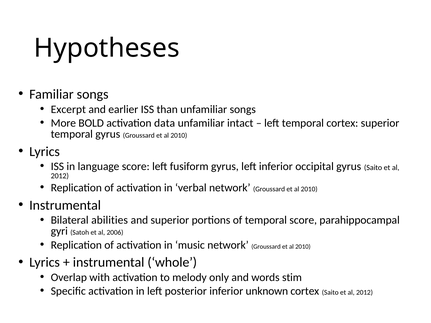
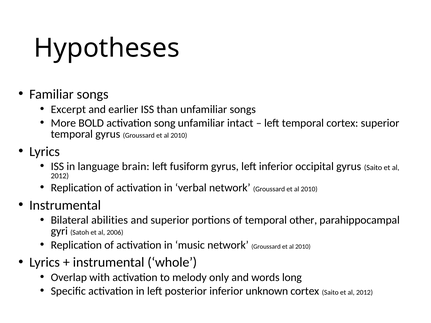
data: data -> song (165, 123)
language score: score -> brain (136, 167)
temporal score: score -> other (303, 220)
stim: stim -> long (292, 278)
